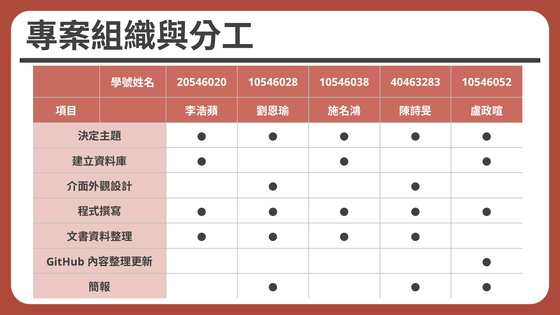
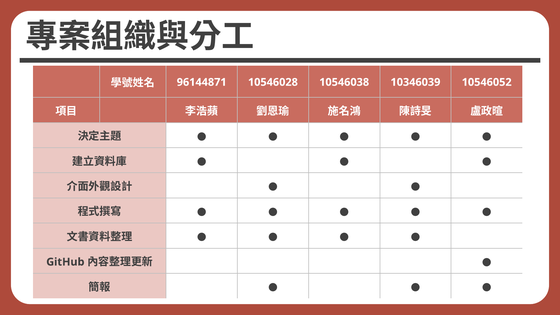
20546020: 20546020 -> 96144871 (202, 82)
40463283: 40463283 -> 10346039 (415, 82)
